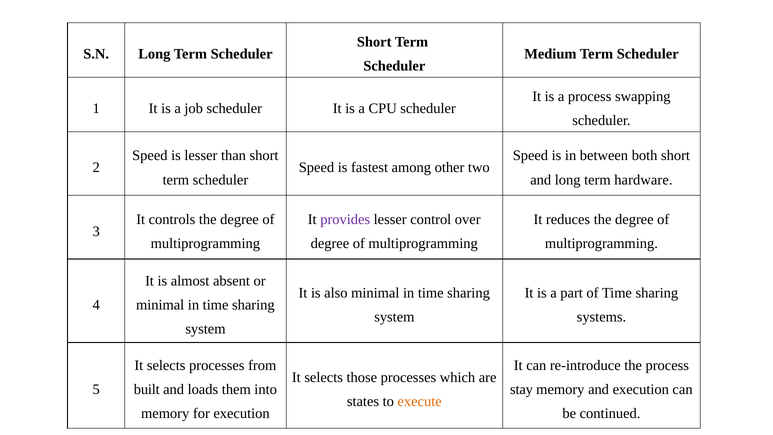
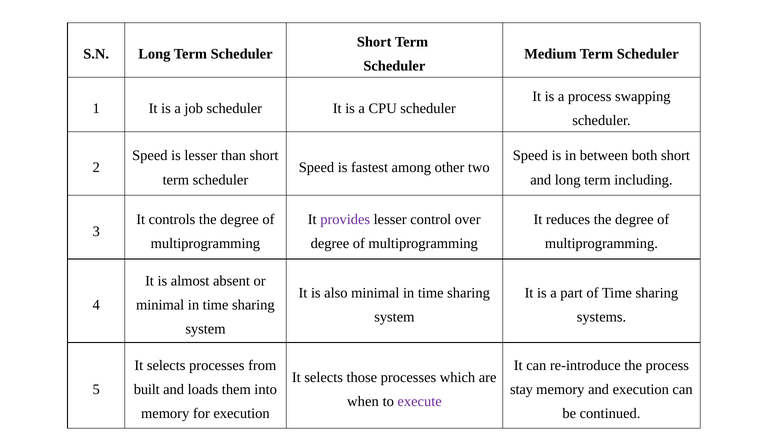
hardware: hardware -> including (643, 180)
states: states -> when (363, 401)
execute colour: orange -> purple (420, 401)
